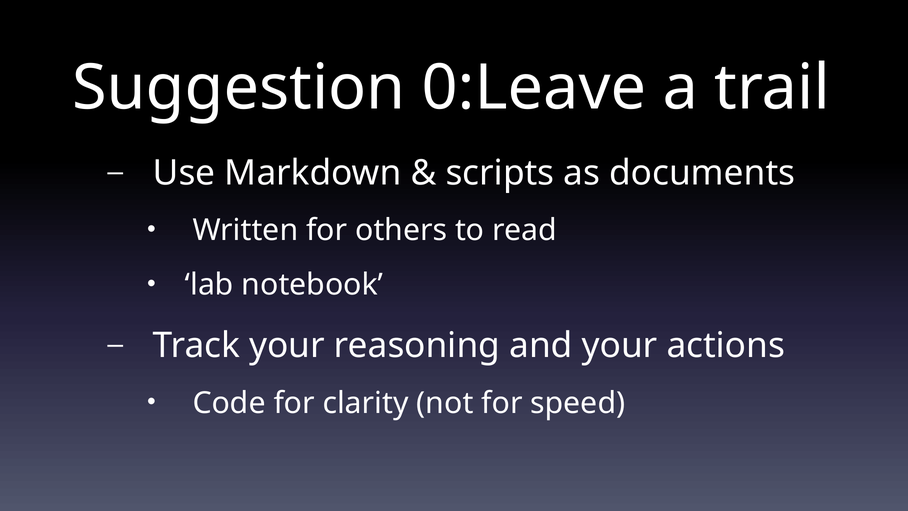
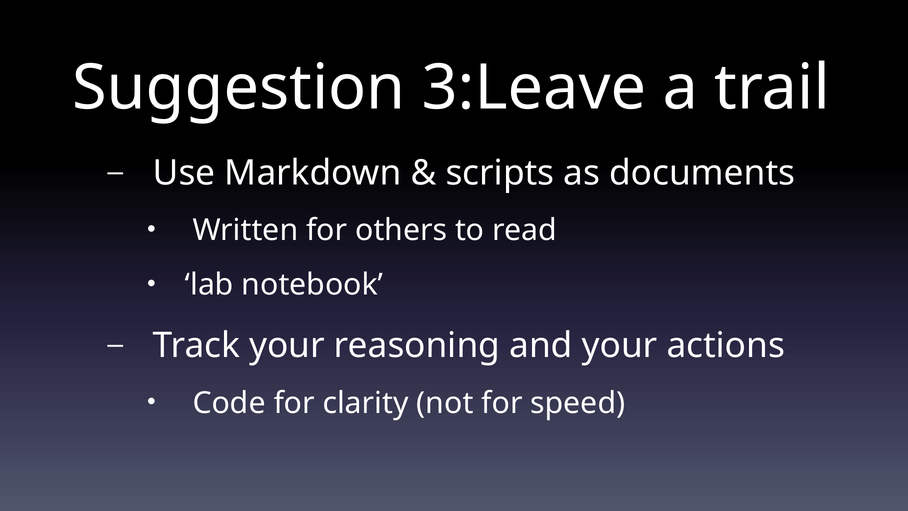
0:Leave: 0:Leave -> 3:Leave (534, 88)
